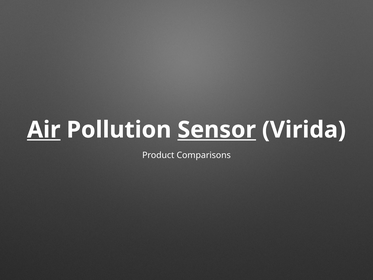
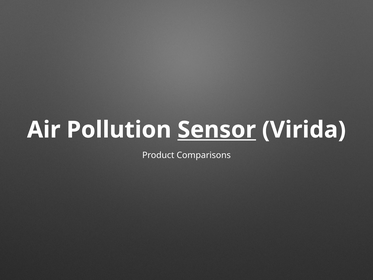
Air underline: present -> none (44, 130)
